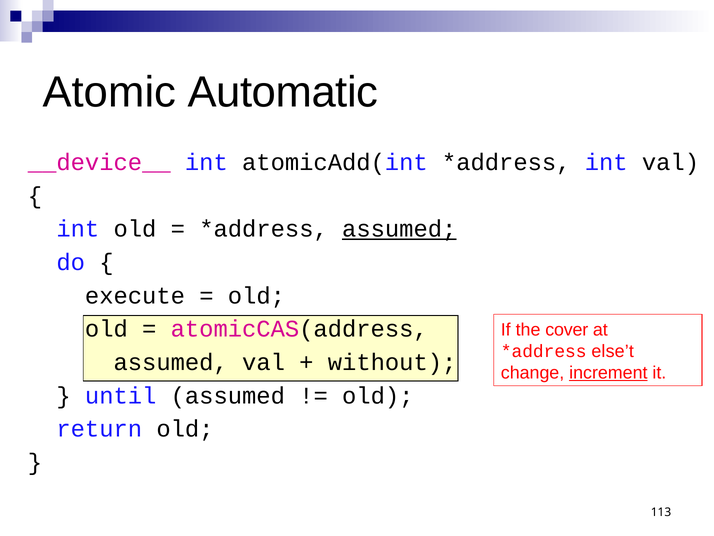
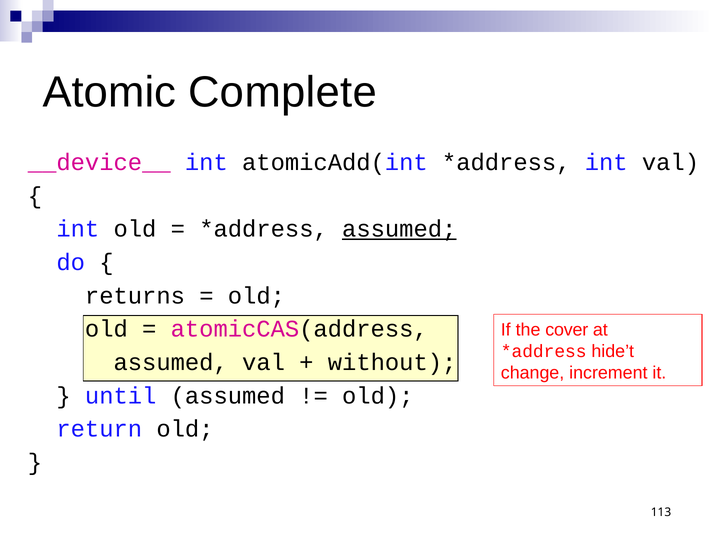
Automatic: Automatic -> Complete (283, 92)
execute: execute -> returns (135, 295)
else’t: else’t -> hide’t (613, 351)
increment underline: present -> none (608, 372)
